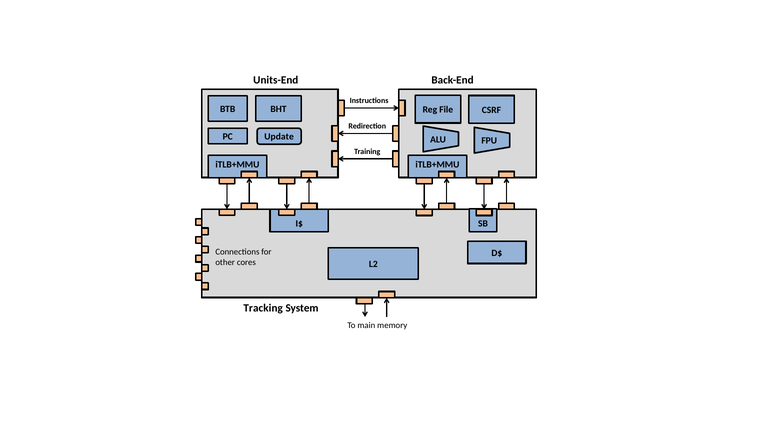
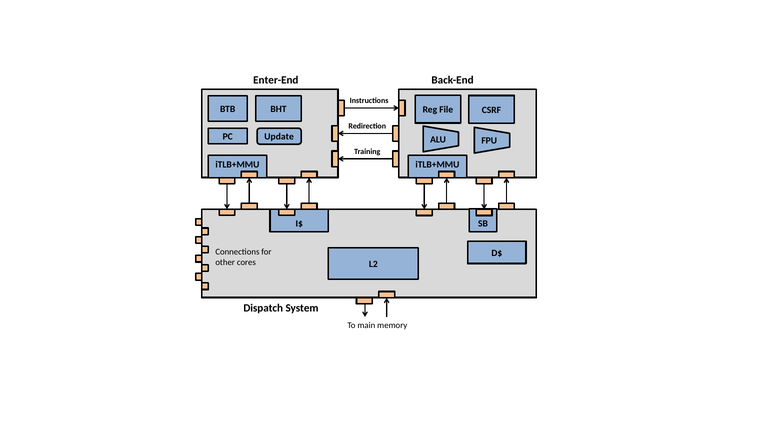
Units-End: Units-End -> Enter-End (276, 80)
Tracking: Tracking -> Dispatch (263, 308)
